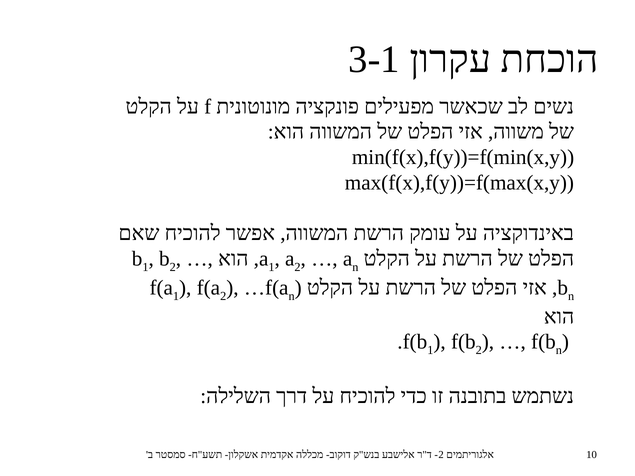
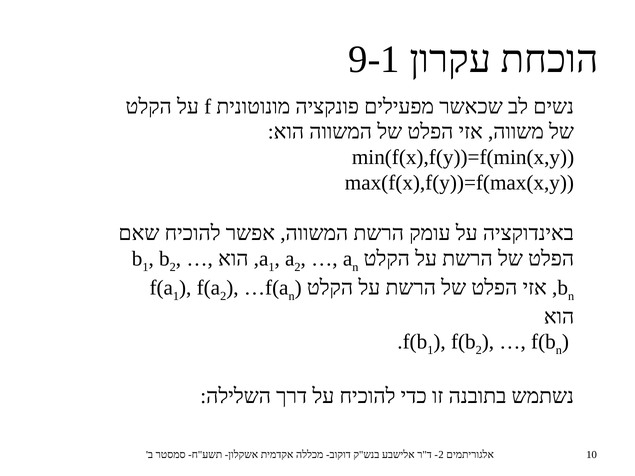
3-1: 3-1 -> 9-1 (374, 60)
